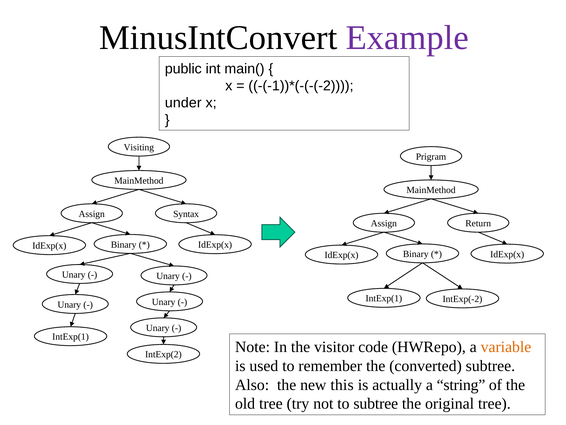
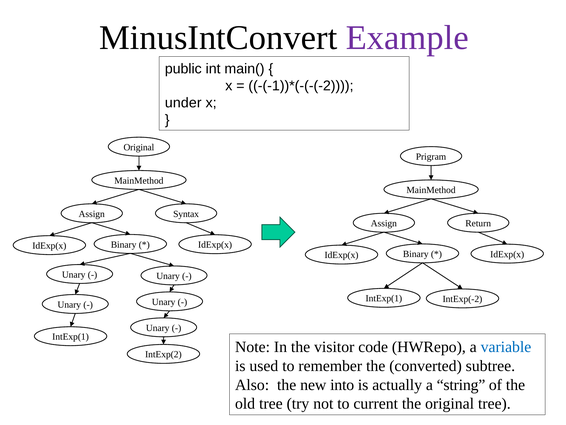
Visiting: Visiting -> Original (139, 147)
variable colour: orange -> blue (506, 347)
this: this -> into (342, 384)
to subtree: subtree -> current (376, 403)
